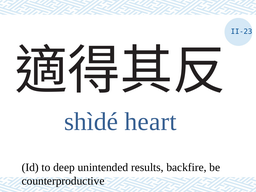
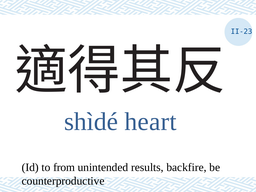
deep: deep -> from (64, 167)
